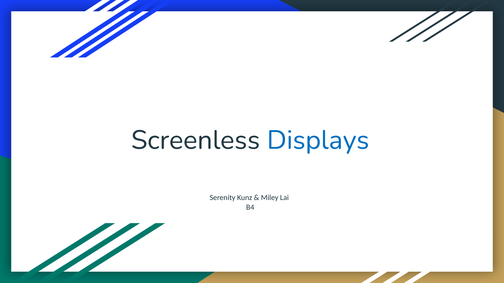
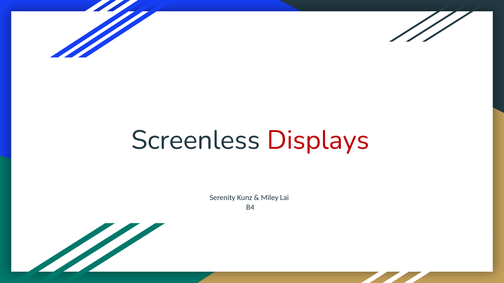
Displays colour: blue -> red (318, 140)
